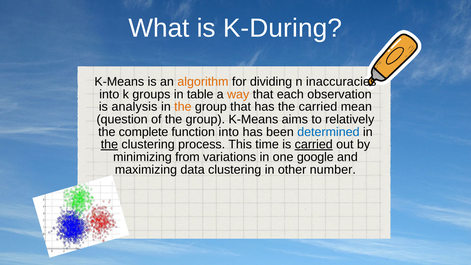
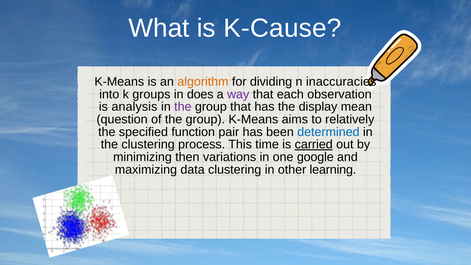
K-During: K-During -> K-Cause (282, 28)
table: table -> does (200, 94)
way colour: orange -> purple (238, 94)
the colour: orange -> purple (183, 107)
the carried: carried -> display (318, 107)
complete: complete -> specified (143, 132)
function into: into -> pair (229, 132)
the underline: present -> none (109, 144)
from: from -> then (187, 157)
number: number -> learning (333, 170)
